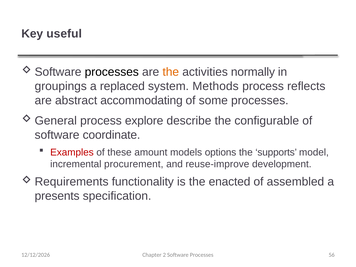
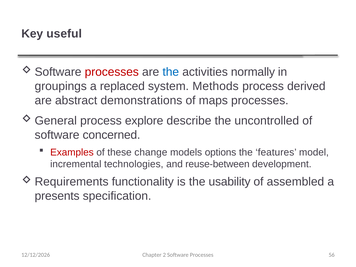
processes colour: black -> red (112, 72)
the colour: orange -> blue (171, 72)
reflects: reflects -> derived (306, 86)
accommodating: accommodating -> demonstrations (141, 100)
some: some -> maps (213, 100)
configurable: configurable -> uncontrolled (267, 121)
coordinate: coordinate -> concerned (111, 135)
amount: amount -> change (151, 152)
supports: supports -> features (276, 152)
procurement: procurement -> technologies (134, 164)
reuse-improve: reuse-improve -> reuse-between (217, 164)
enacted: enacted -> usability (230, 182)
